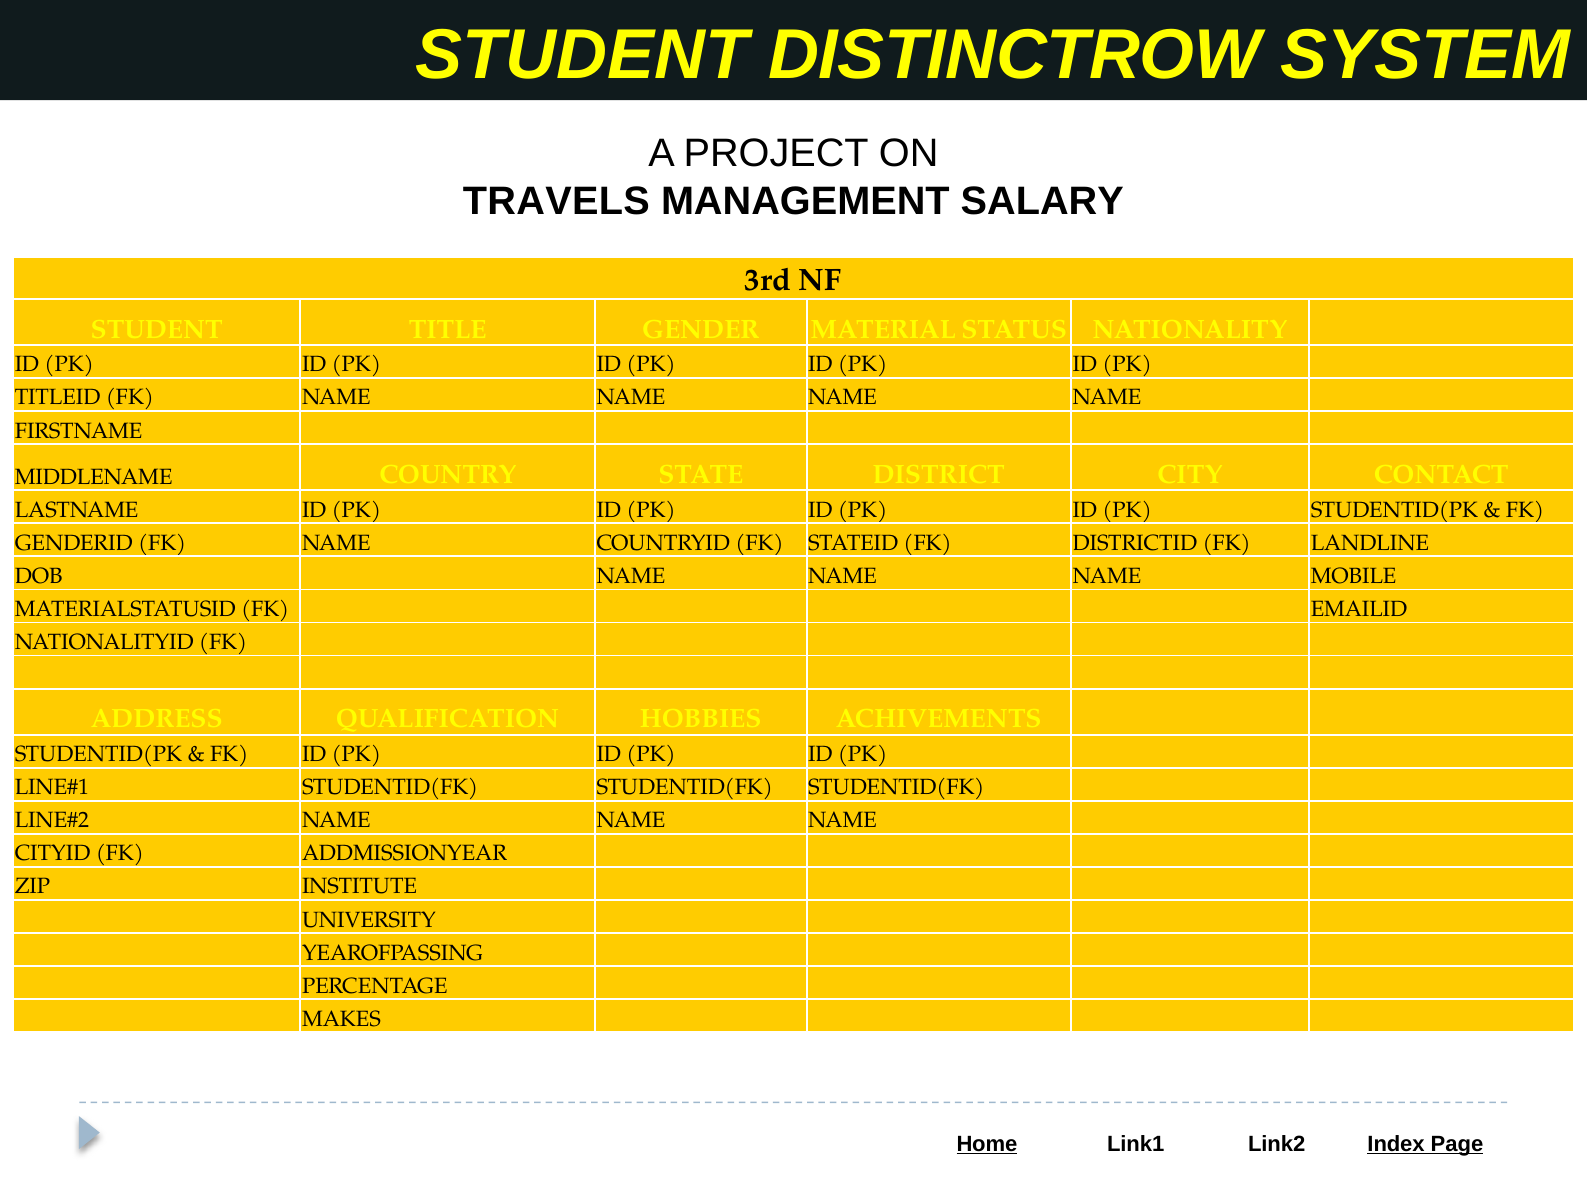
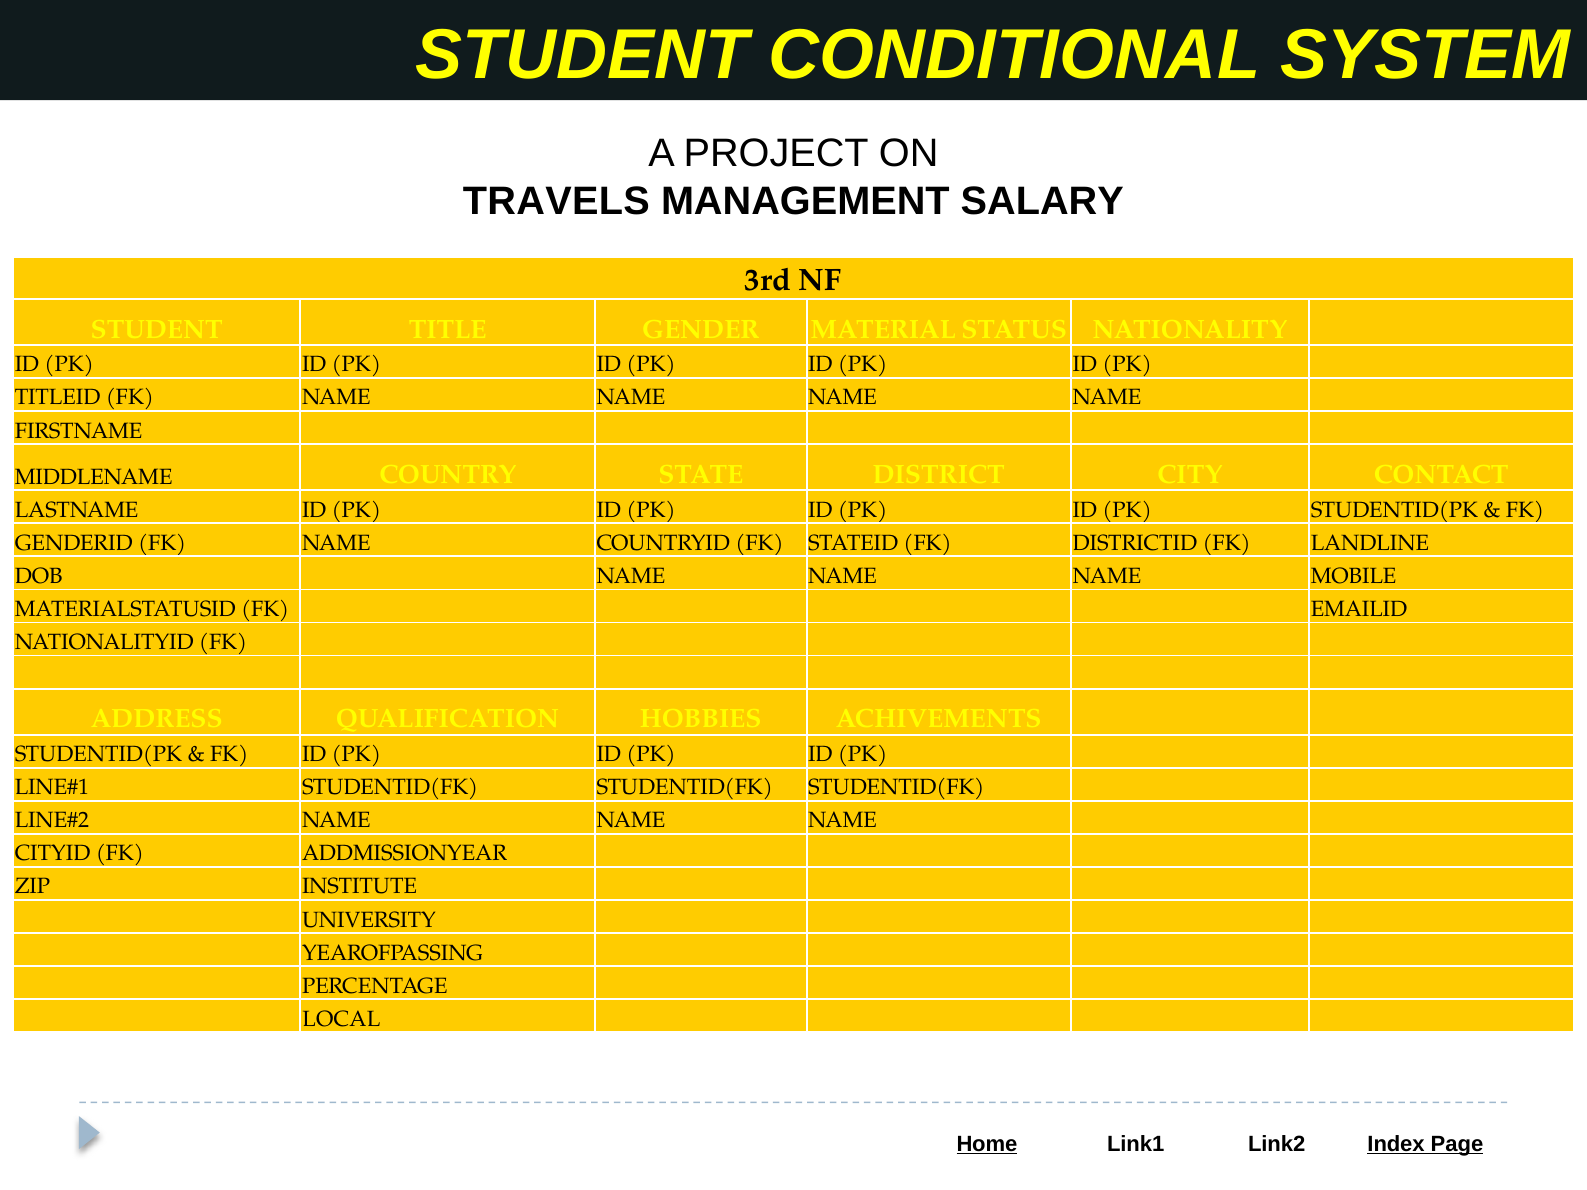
DISTINCTROW: DISTINCTROW -> CONDITIONAL (1014, 55)
MAKES: MAKES -> LOCAL (341, 1019)
